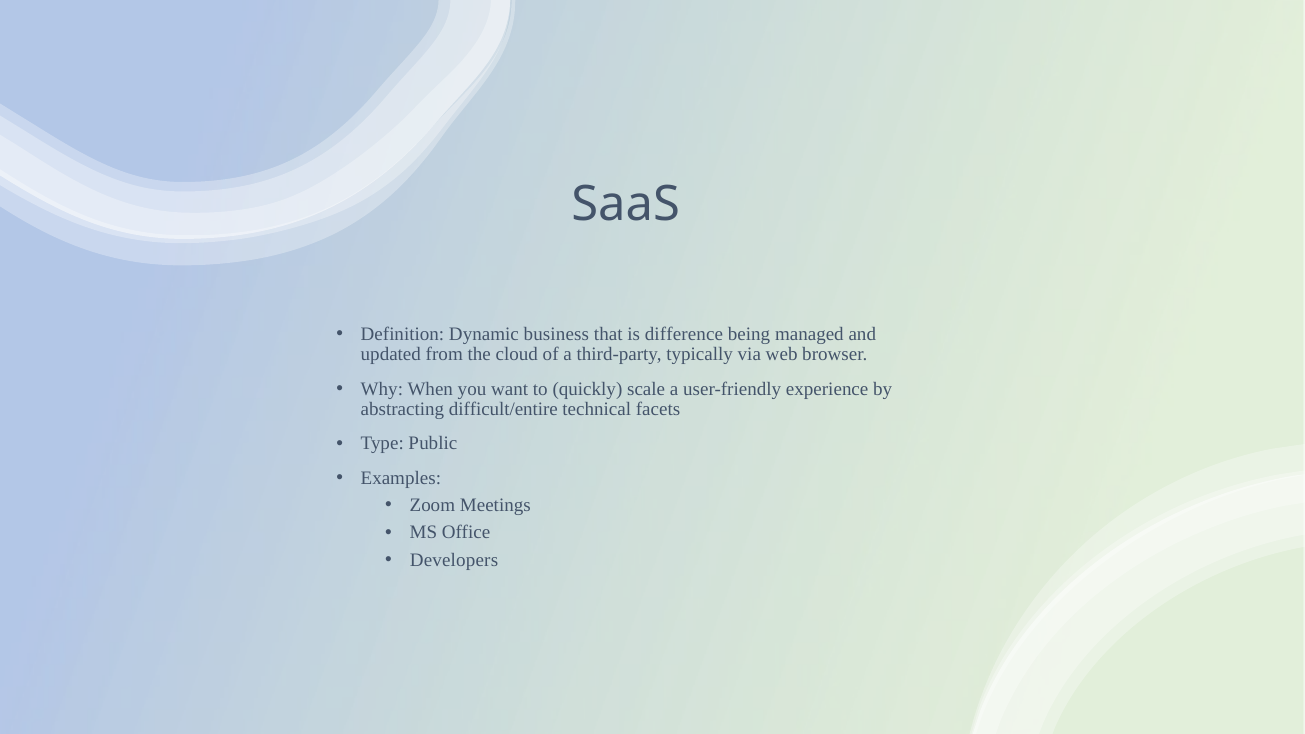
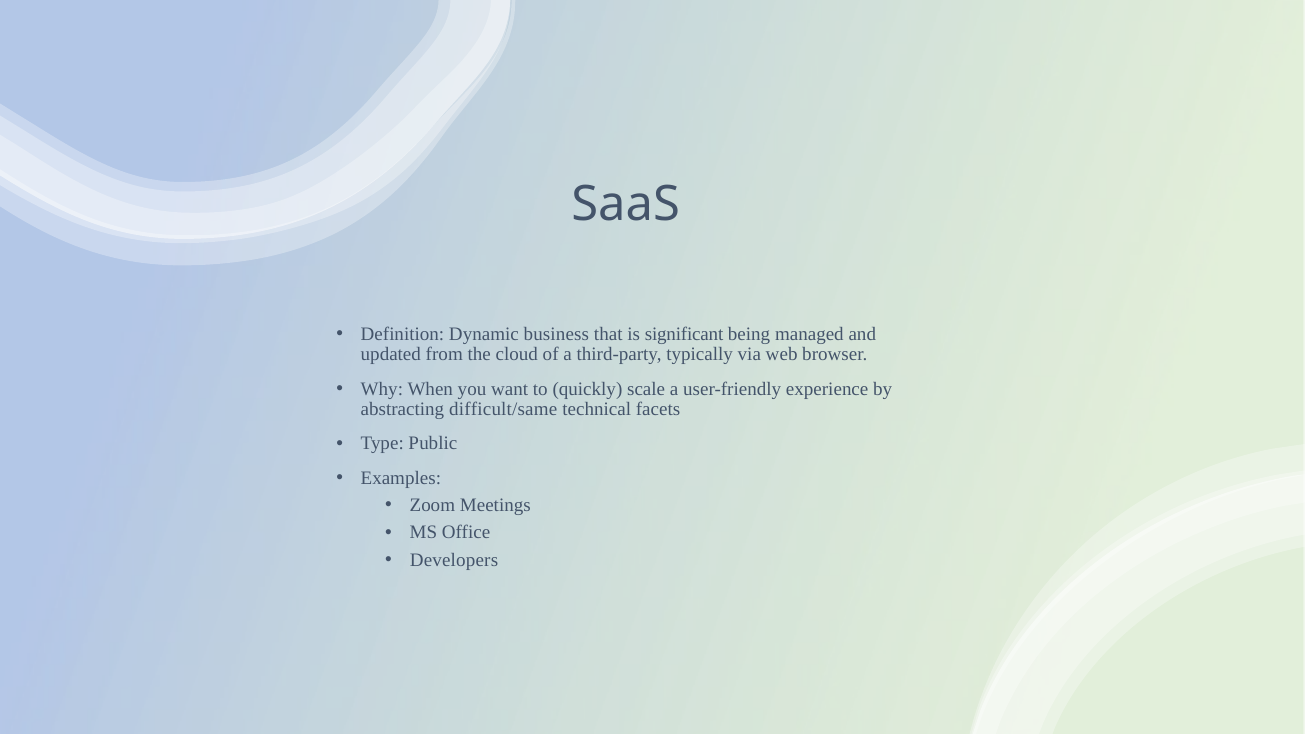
difference: difference -> significant (684, 334)
difficult/entire: difficult/entire -> difficult/same (503, 409)
